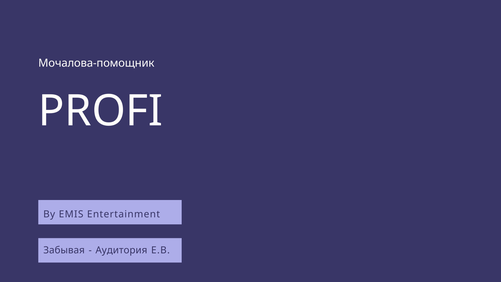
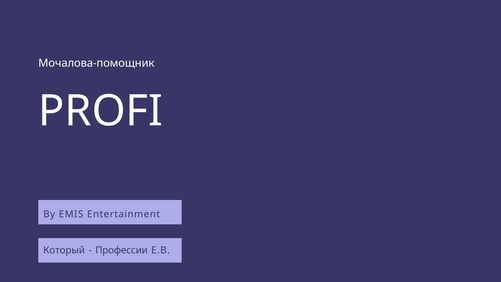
Забывая: Забывая -> Который (64, 250)
Аудитория: Аудитория -> Профессии (122, 250)
